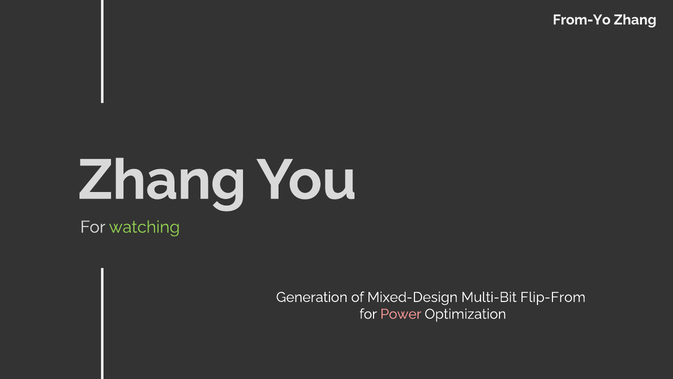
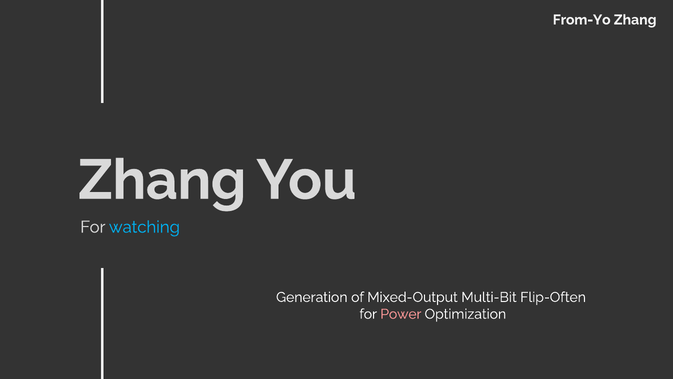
watching colour: light green -> light blue (144, 227)
Mixed-Design: Mixed-Design -> Mixed-Output (412, 297)
Flip-From: Flip-From -> Flip-Often (553, 297)
